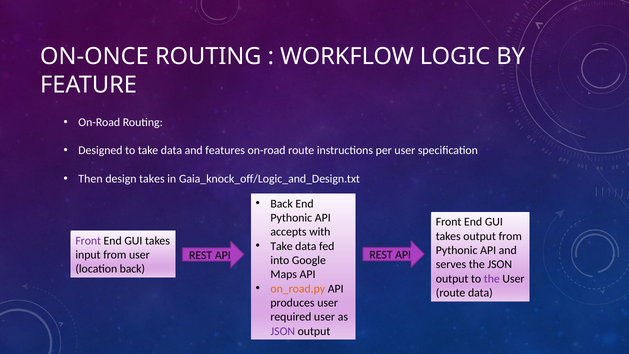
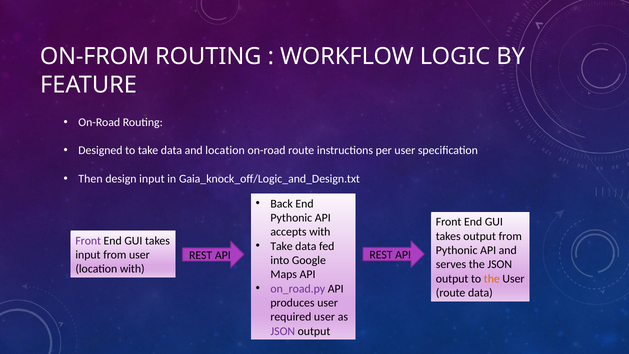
ON-ONCE: ON-ONCE -> ON-FROM (95, 56)
and features: features -> location (225, 151)
design takes: takes -> input (152, 179)
location back: back -> with (132, 269)
the colour: purple -> orange (492, 279)
on_road.py colour: orange -> purple (298, 288)
